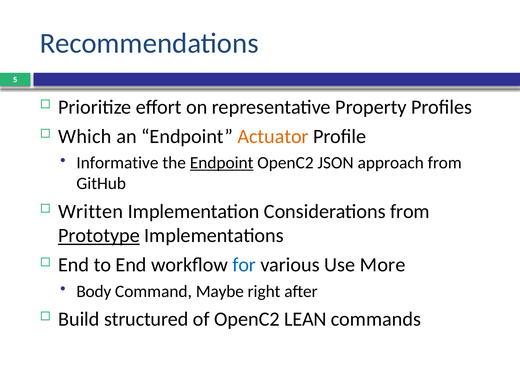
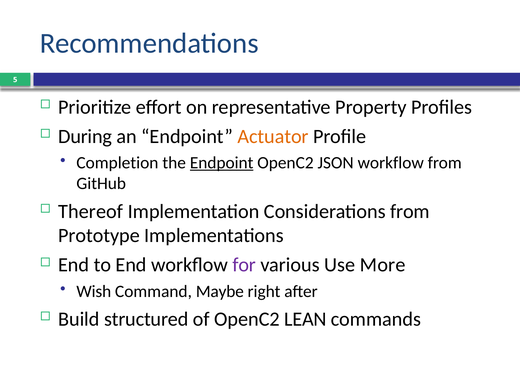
Which: Which -> During (85, 136)
Informative: Informative -> Completion (117, 163)
JSON approach: approach -> workflow (391, 163)
Written: Written -> Thereof (91, 211)
Prototype underline: present -> none (99, 236)
for colour: blue -> purple (244, 265)
Body: Body -> Wish (94, 291)
